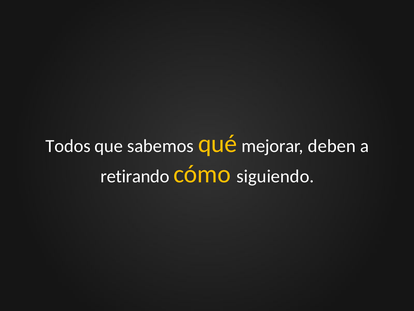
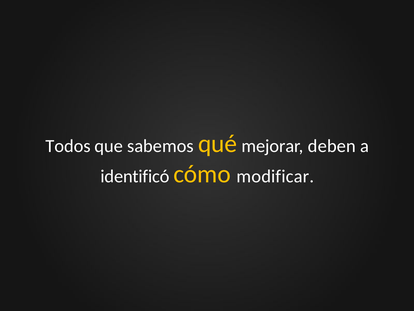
retirando: retirando -> identificó (135, 176)
siguiendo: siguiendo -> modificar (275, 176)
